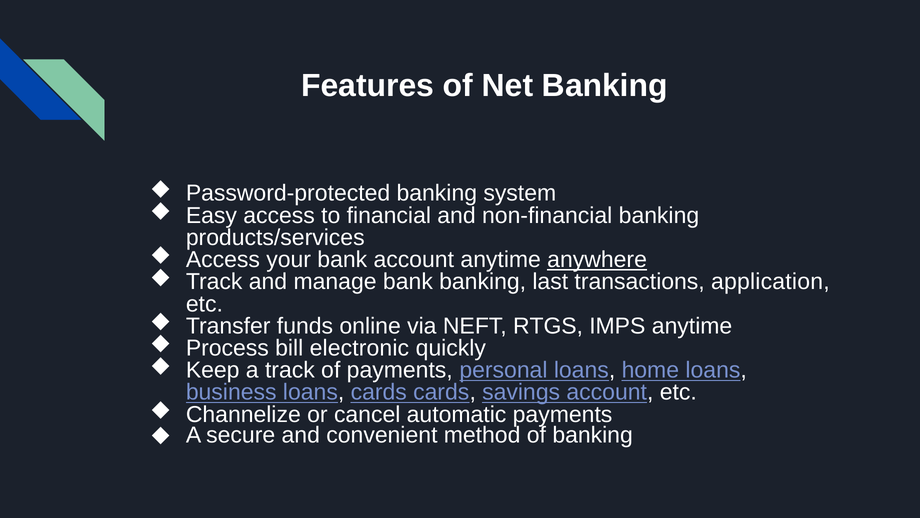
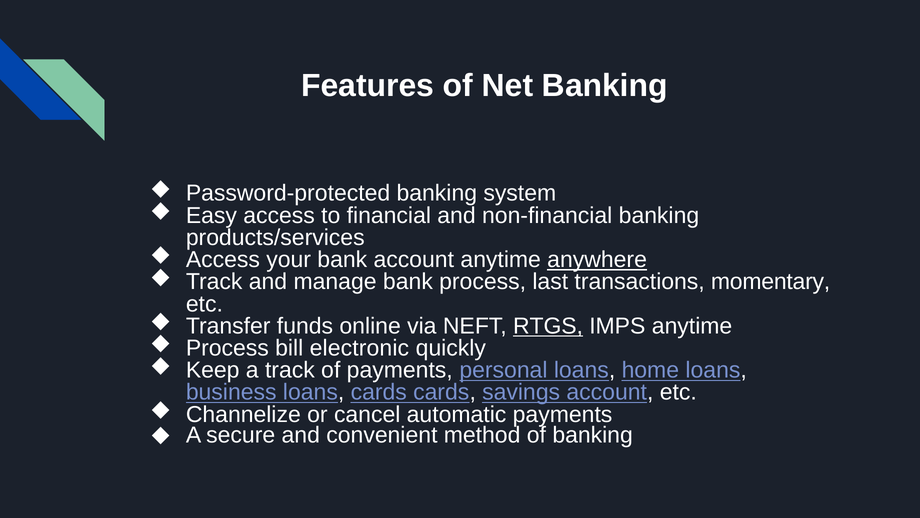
bank banking: banking -> process (483, 282)
application: application -> momentary (771, 282)
RTGS underline: none -> present (548, 326)
